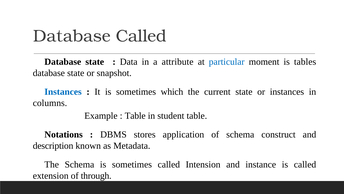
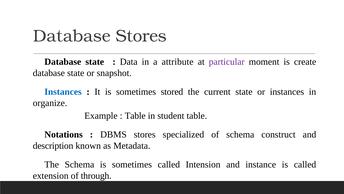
Database Called: Called -> Stores (141, 36)
particular colour: blue -> purple (227, 62)
tables: tables -> create (305, 62)
which: which -> stored (172, 92)
columns: columns -> organize (50, 103)
application: application -> specialized (183, 134)
